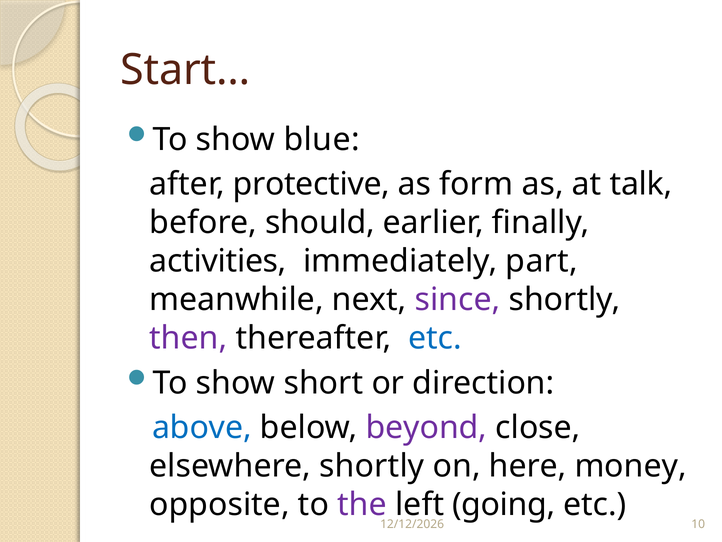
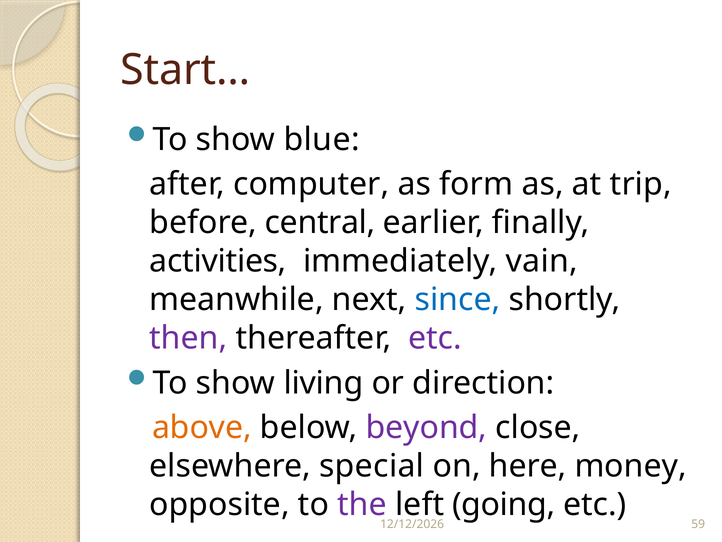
protective: protective -> computer (311, 184)
talk: talk -> trip (641, 184)
should: should -> central (320, 222)
part: part -> vain (542, 261)
since colour: purple -> blue (458, 300)
etc colour: blue -> purple (435, 338)
short: short -> living (323, 383)
above colour: blue -> orange (202, 427)
elsewhere shortly: shortly -> special (372, 466)
10: 10 -> 59 (698, 524)
